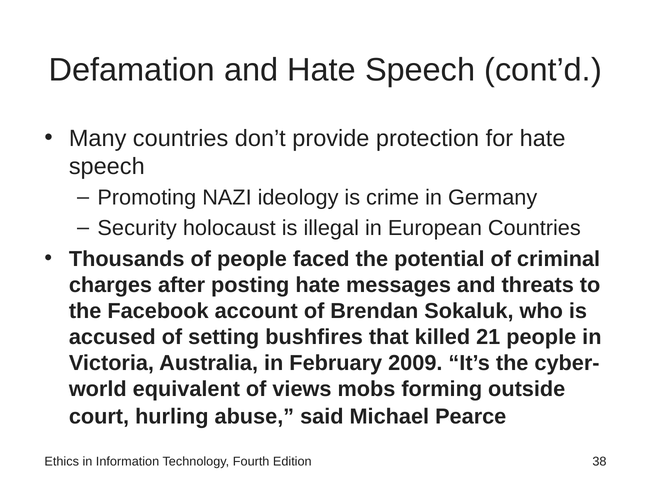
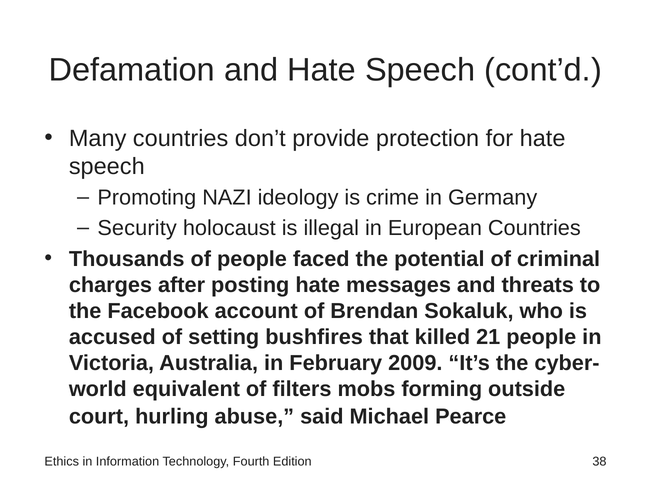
views: views -> filters (302, 389)
